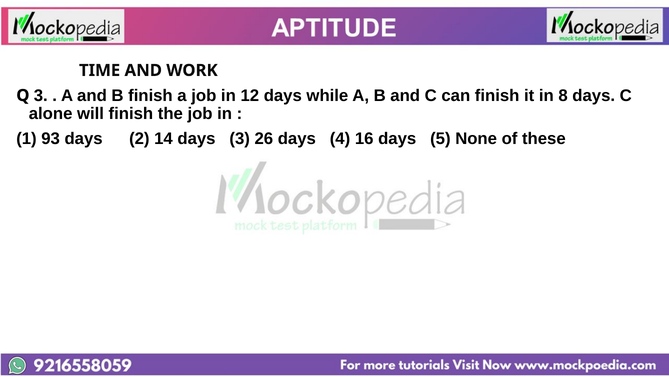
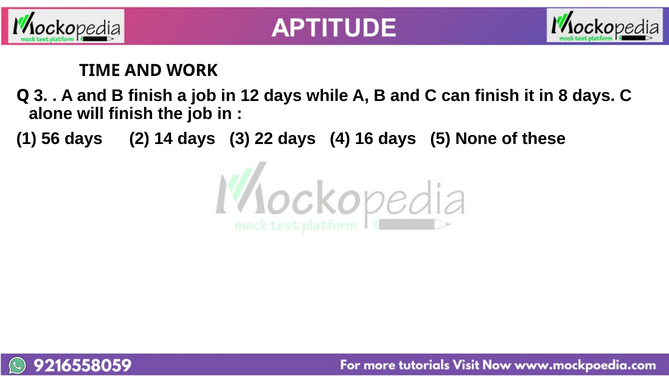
93: 93 -> 56 (51, 138)
26: 26 -> 22 (264, 138)
